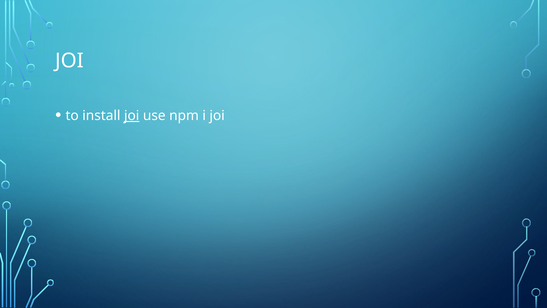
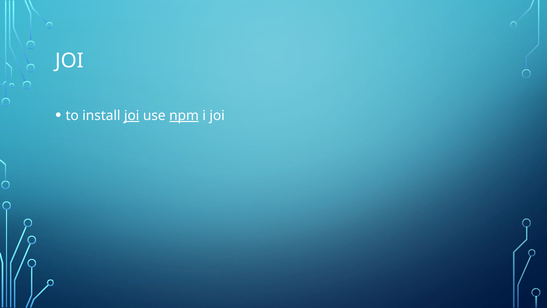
npm underline: none -> present (184, 115)
